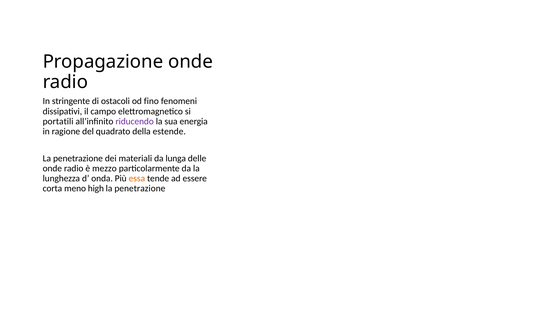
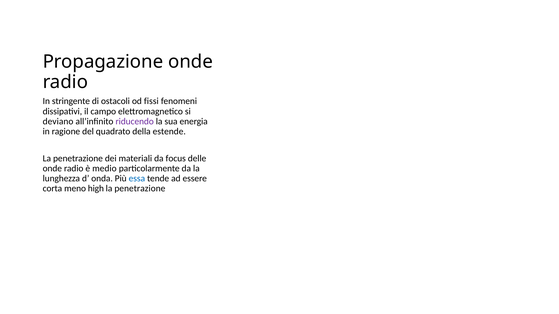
fino: fino -> fissi (151, 101)
portatili: portatili -> deviano (58, 121)
lunga: lunga -> focus (176, 159)
mezzo: mezzo -> medio (104, 169)
essa colour: orange -> blue (137, 179)
